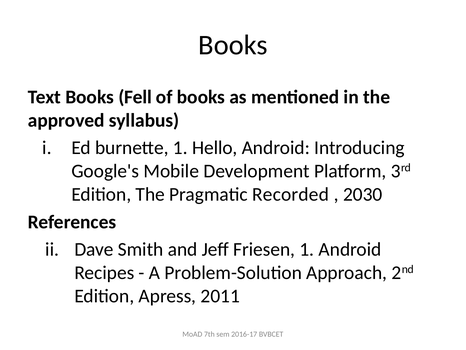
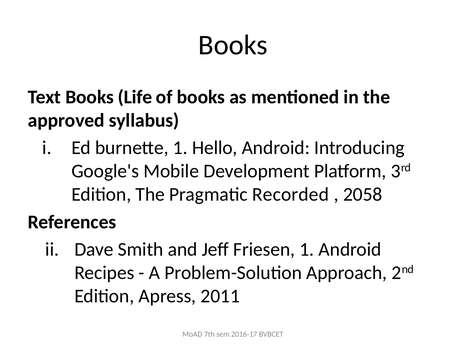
Fell: Fell -> Life (135, 97)
2030: 2030 -> 2058 (363, 194)
